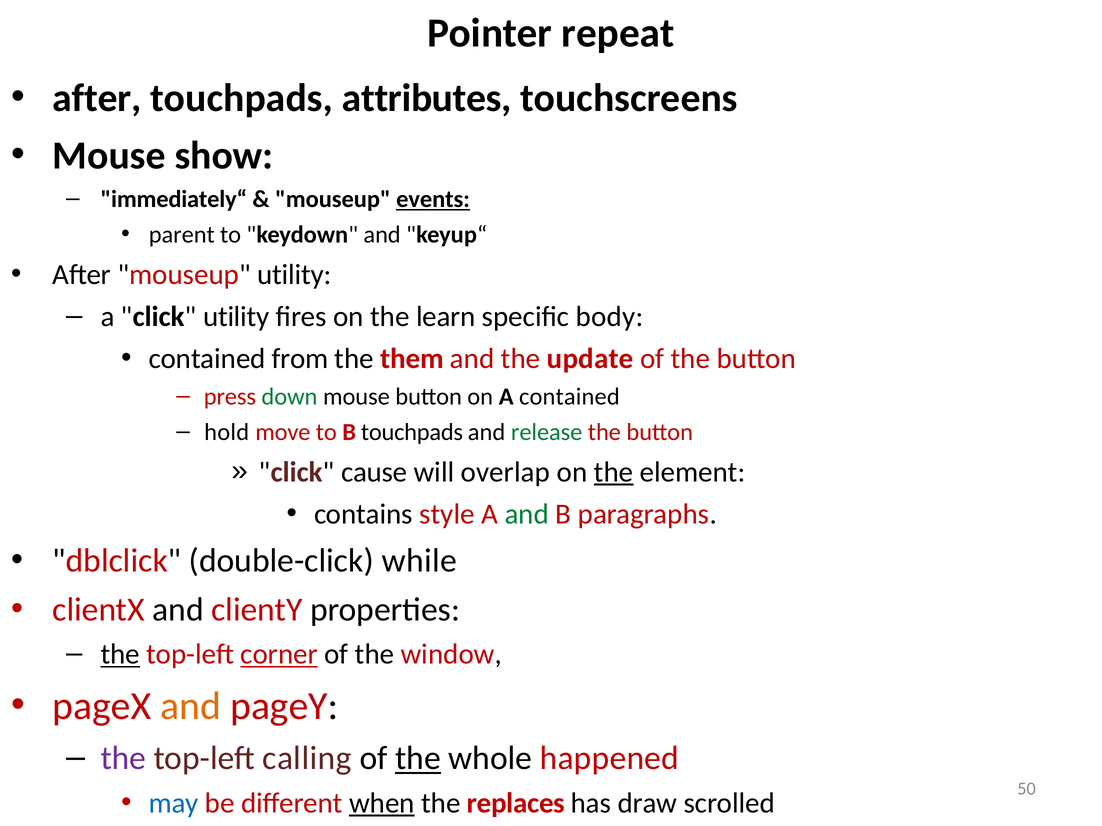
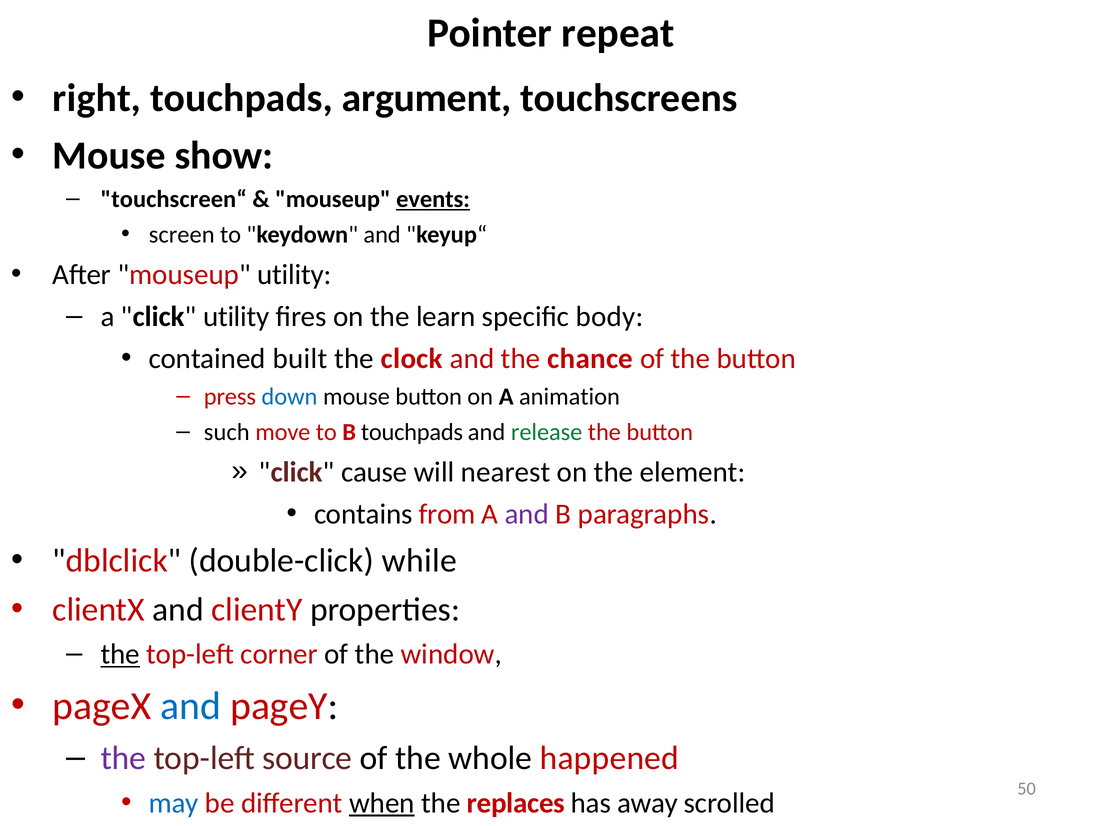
after: after -> right (97, 98)
attributes: attributes -> argument (427, 98)
immediately“: immediately“ -> touchscreen“ (174, 199)
parent: parent -> screen (182, 235)
from: from -> built (300, 359)
them: them -> clock (412, 359)
update: update -> chance (590, 359)
down colour: green -> blue (289, 397)
A contained: contained -> animation (569, 397)
hold: hold -> such (227, 433)
overlap: overlap -> nearest (506, 472)
the underline: present -> none (614, 472)
style: style -> from (447, 515)
and colour: green -> purple (527, 515)
corner underline: present -> none (279, 655)
and colour: orange -> blue (191, 707)
calling: calling -> source (307, 759)
the underline: present -> none (418, 759)
draw: draw -> away (647, 803)
